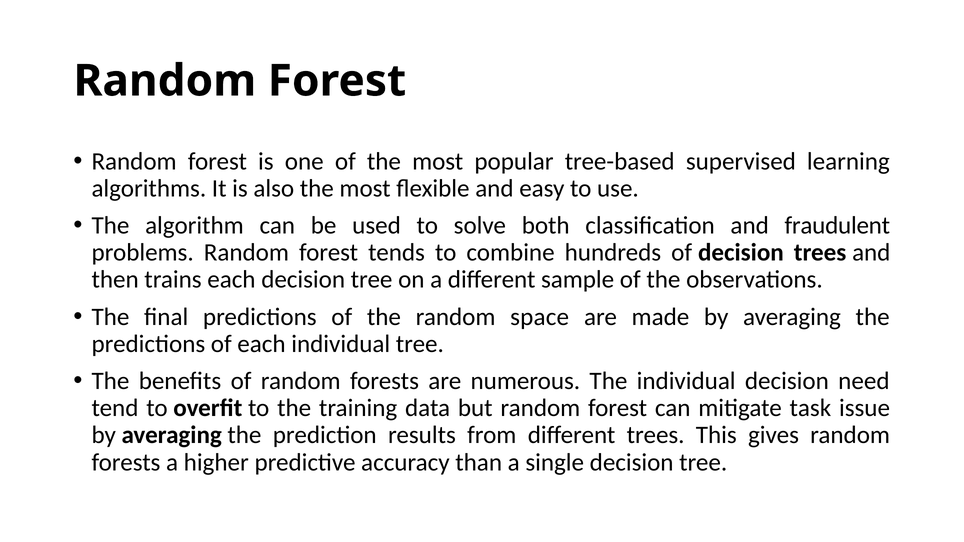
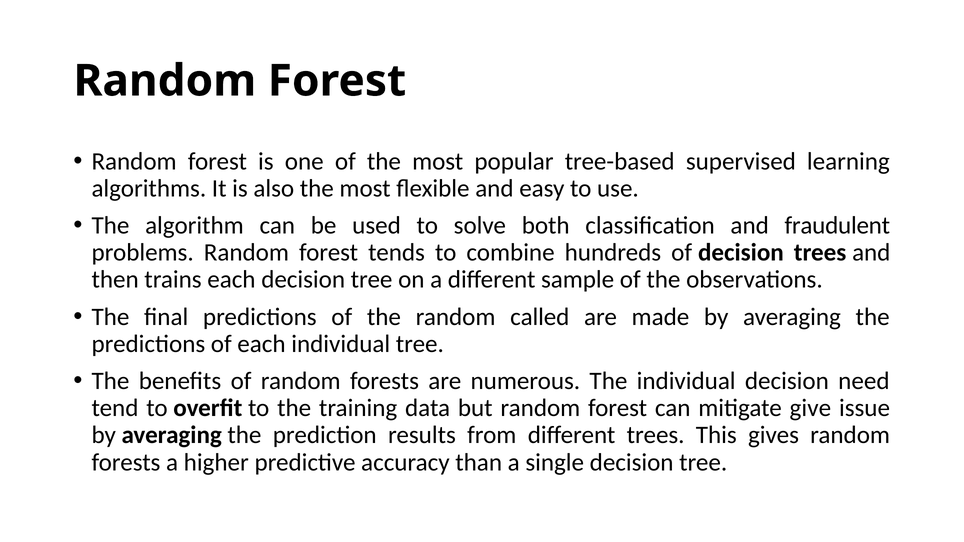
space: space -> called (540, 317)
task: task -> give (810, 408)
